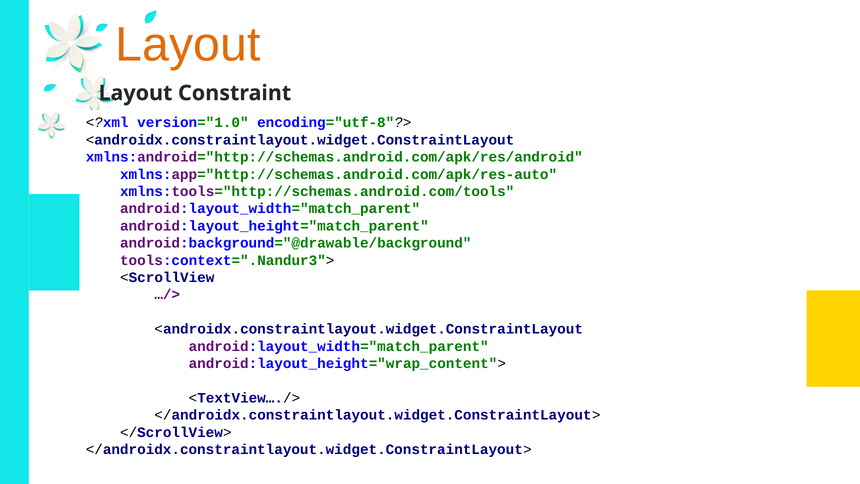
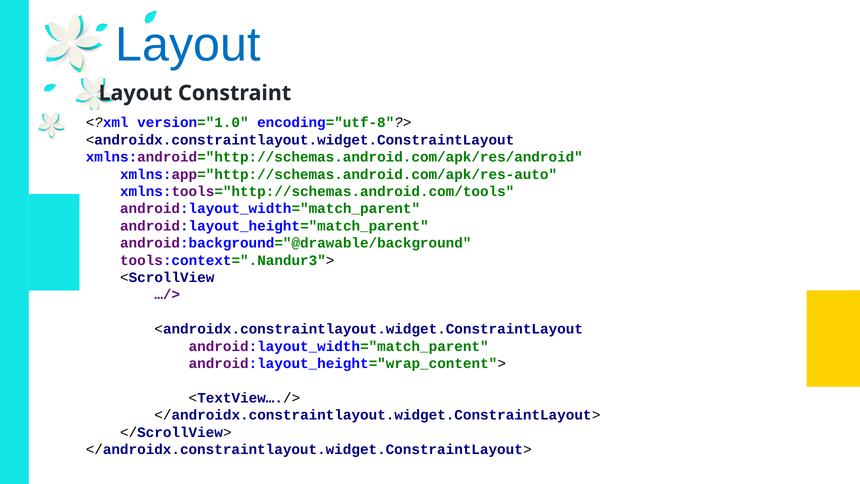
Layout colour: orange -> blue (188, 45)
